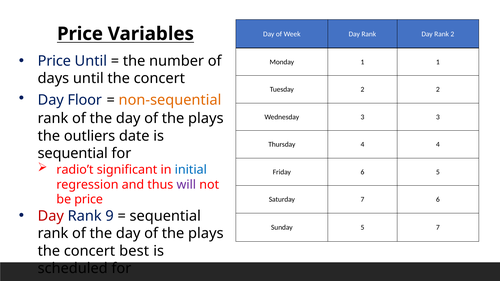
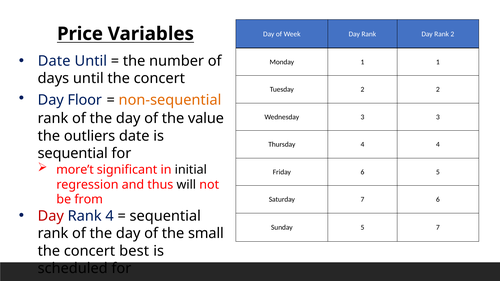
Price: Price -> Date (54, 61)
plays: plays -> value (206, 119)
radio’t: radio’t -> more’t (75, 170)
initial colour: blue -> black (191, 170)
will colour: purple -> black (186, 185)
be price: price -> from (89, 200)
Rank 9: 9 -> 4 (110, 216)
plays: plays -> small (206, 234)
